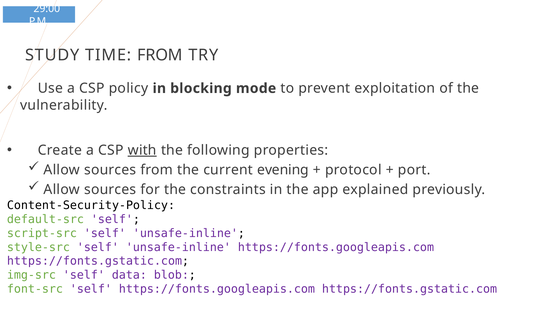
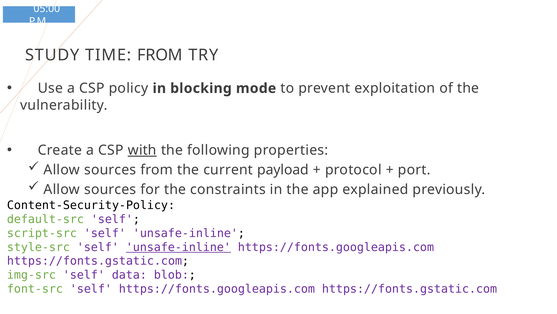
29:00: 29:00 -> 05:00 (47, 9)
evening: evening -> payload (283, 169)
unsafe-inline underline: none -> present (178, 247)
